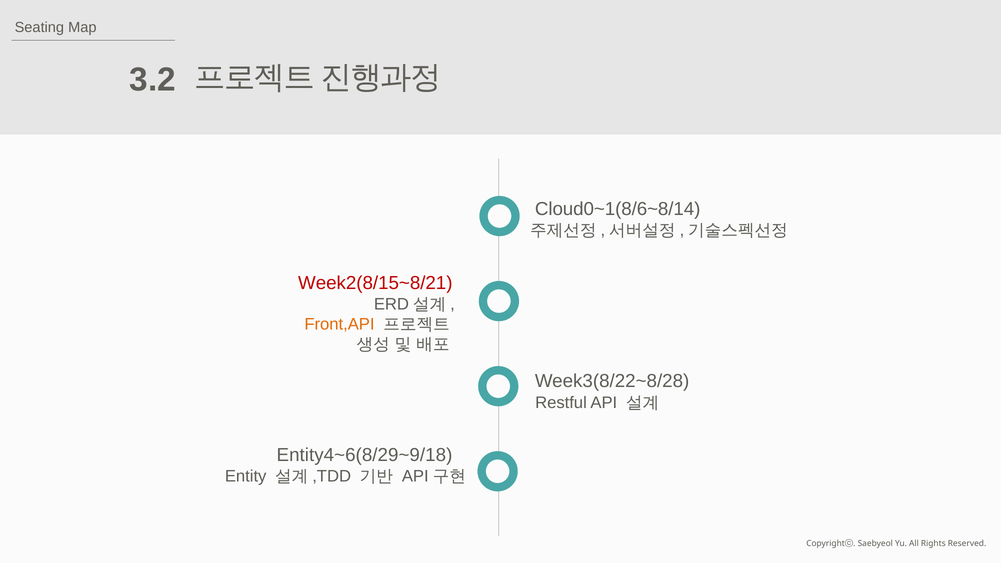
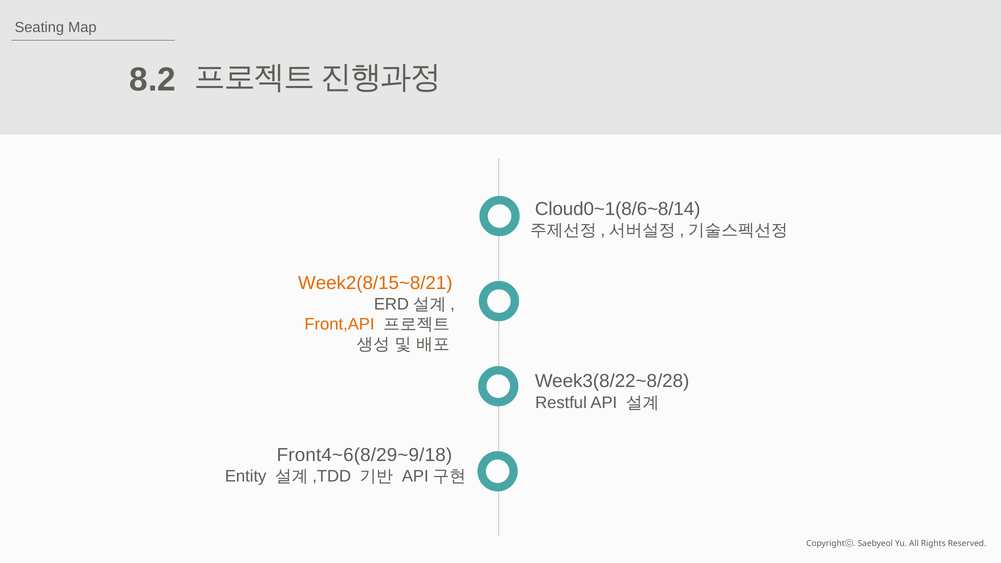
3.2: 3.2 -> 8.2 (153, 80)
Week2(8/15~8/21 colour: red -> orange (375, 283)
Entity4~6(8/29~9/18: Entity4~6(8/29~9/18 -> Front4~6(8/29~9/18 (364, 455)
